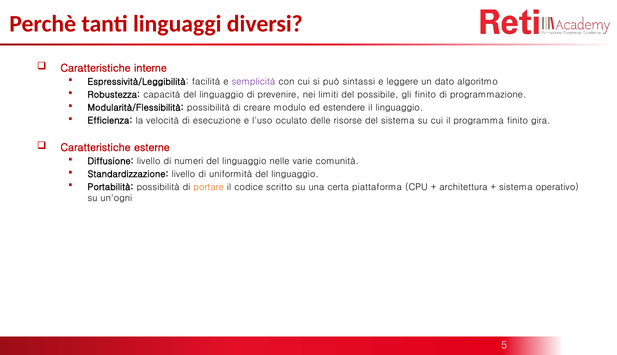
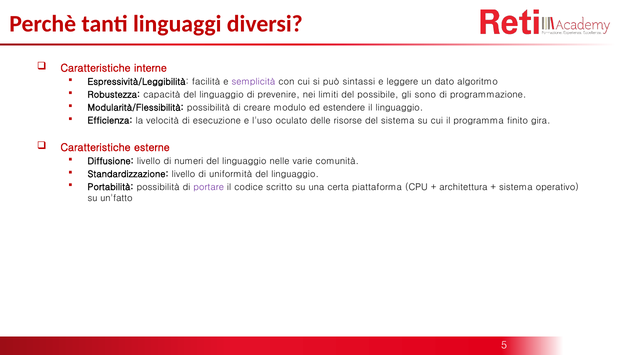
gli finito: finito -> sono (425, 95)
portare colour: orange -> purple (209, 187)
un'ogni: un'ogni -> un'fatto (116, 198)
